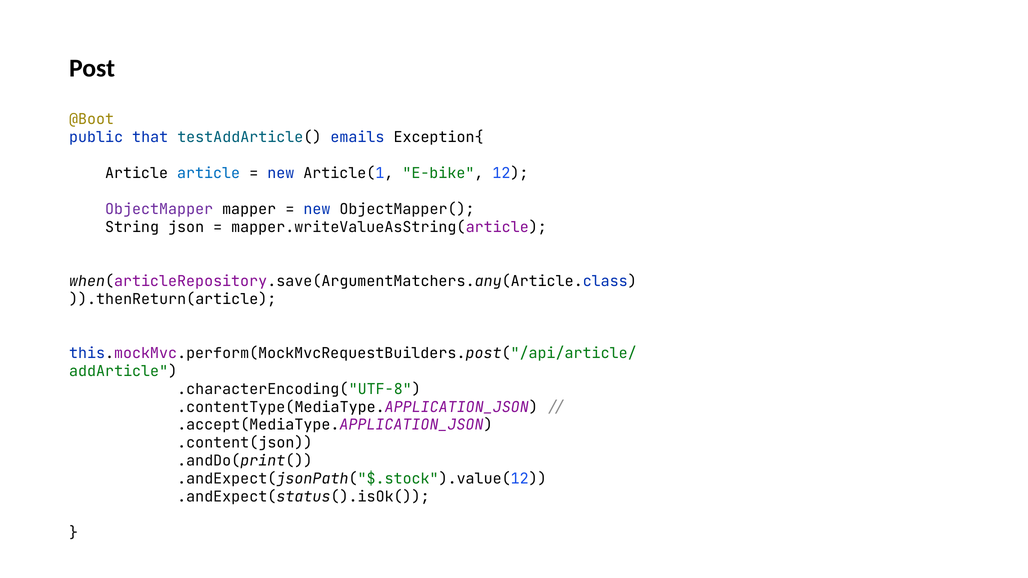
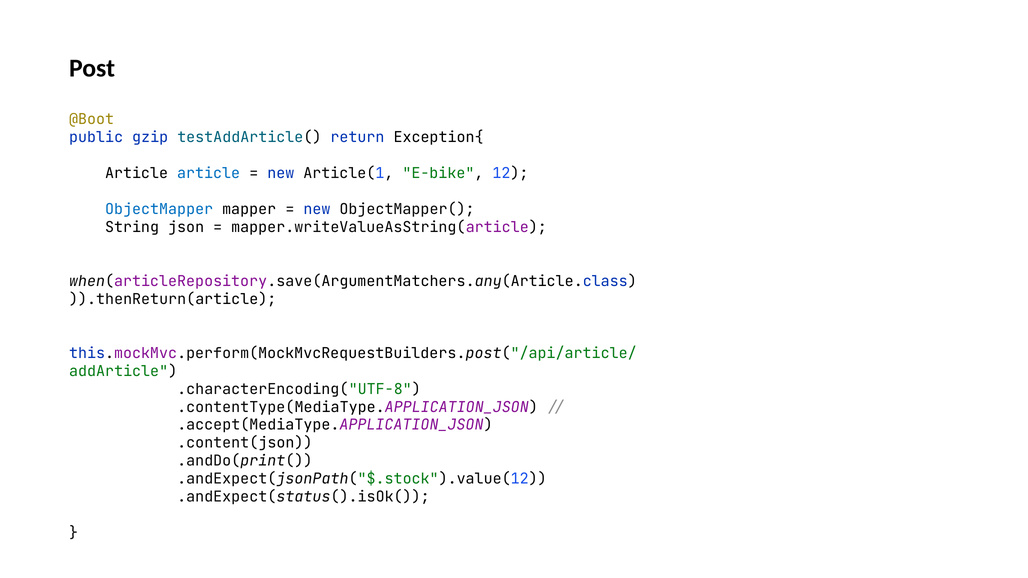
that: that -> gzip (150, 137)
emails: emails -> return (357, 137)
ObjectMapper colour: purple -> blue (159, 209)
